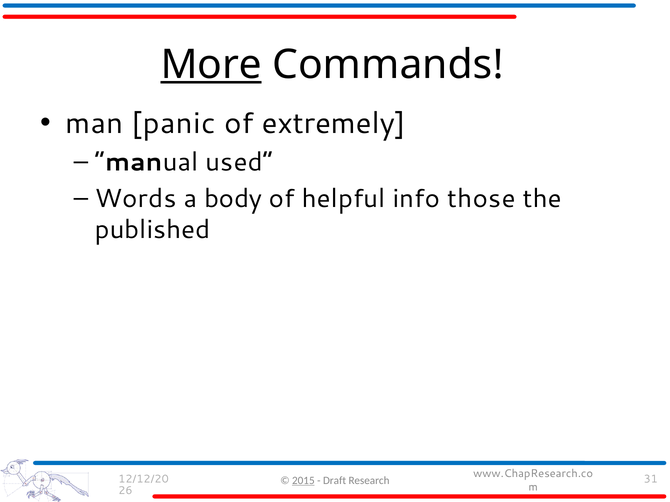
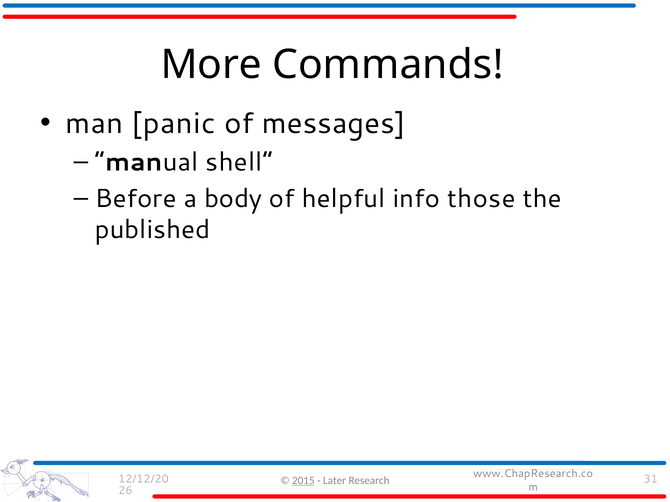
More underline: present -> none (211, 65)
extremely: extremely -> messages (334, 124)
used: used -> shell (239, 162)
Words: Words -> Before (136, 199)
Draft: Draft -> Later (335, 481)
